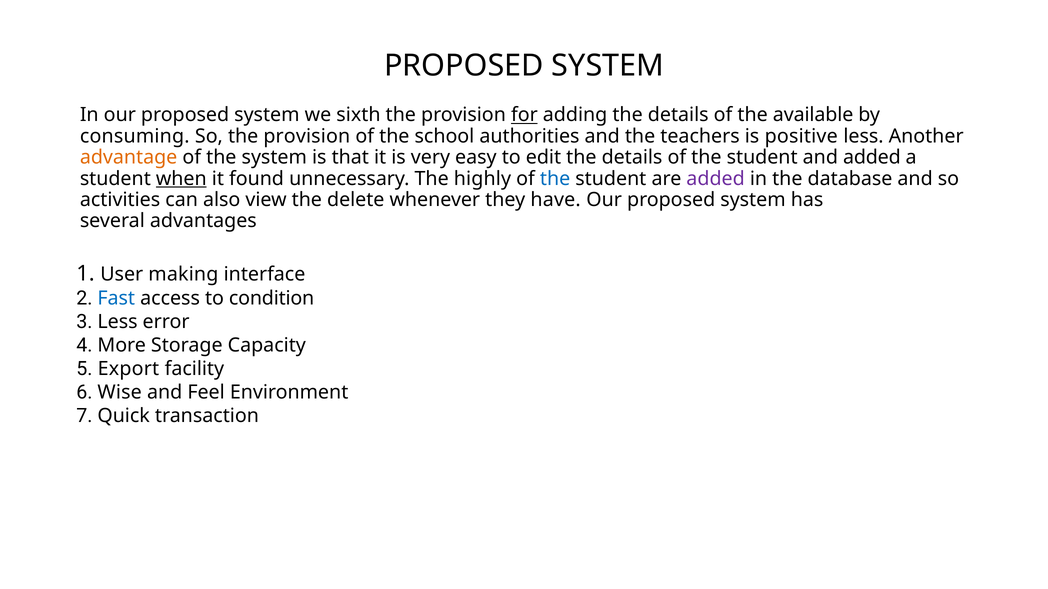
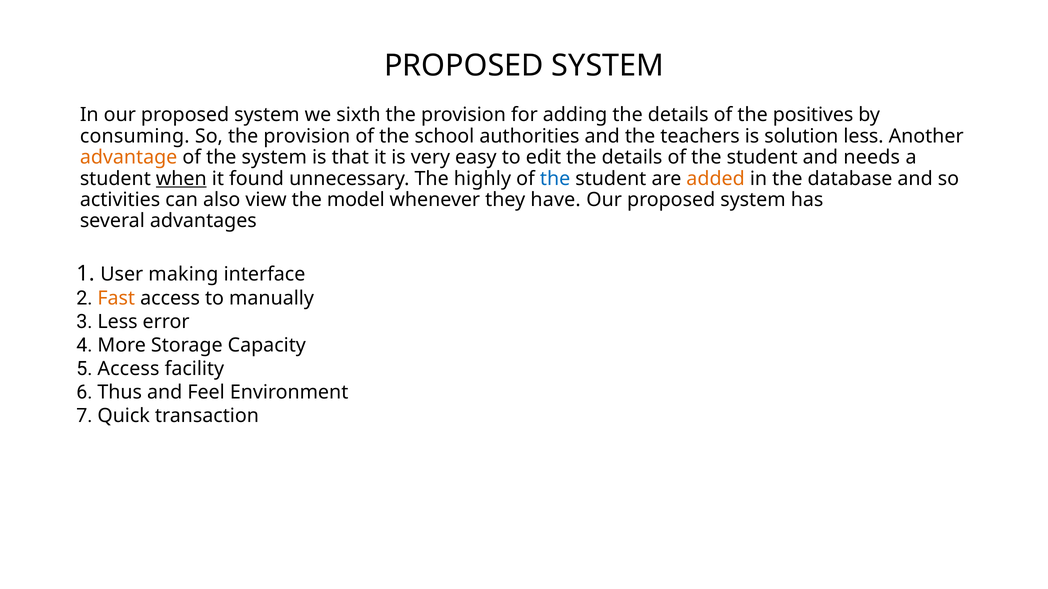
for underline: present -> none (524, 115)
available: available -> positives (813, 115)
positive: positive -> solution (801, 136)
and added: added -> needs (872, 157)
added colour: purple -> orange (716, 179)
delete: delete -> model (356, 200)
Fast colour: blue -> orange (116, 298)
condition: condition -> manually (272, 298)
5 Export: Export -> Access (128, 369)
Wise: Wise -> Thus (120, 393)
